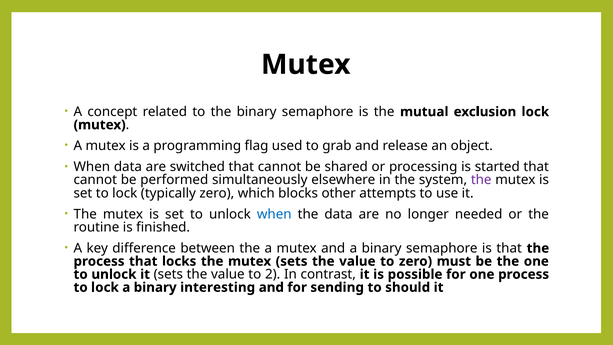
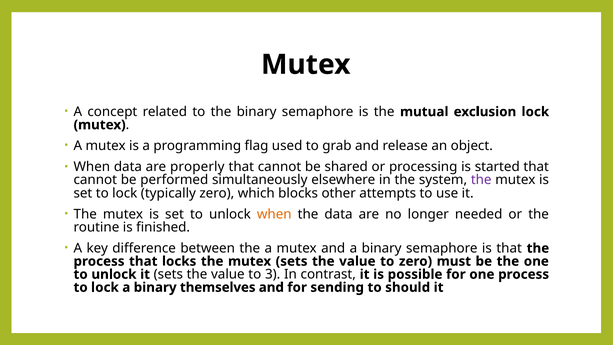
switched: switched -> properly (197, 167)
when colour: blue -> orange (274, 214)
2: 2 -> 3 (273, 274)
interesting: interesting -> themselves (218, 287)
